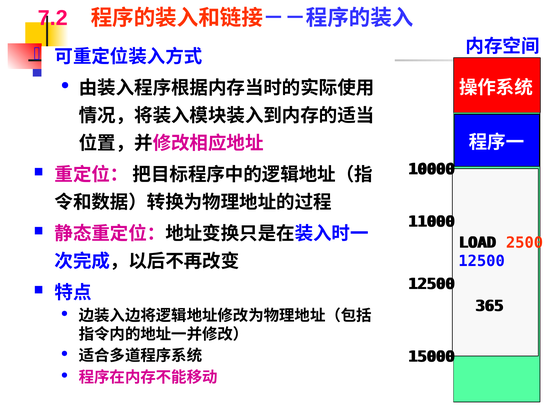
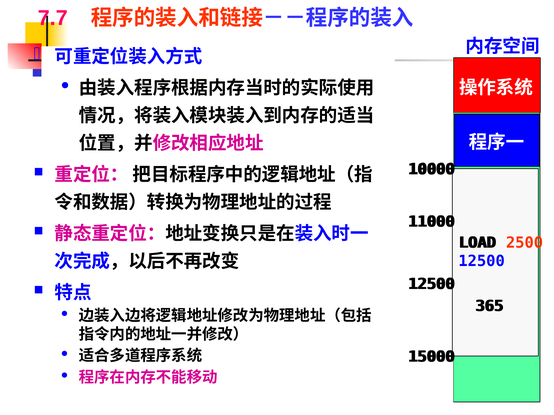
7.2: 7.2 -> 7.7 (53, 18)
